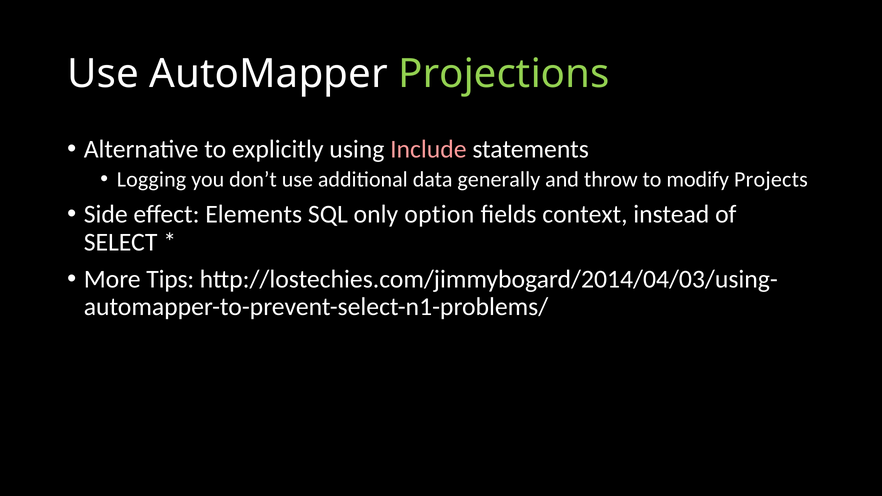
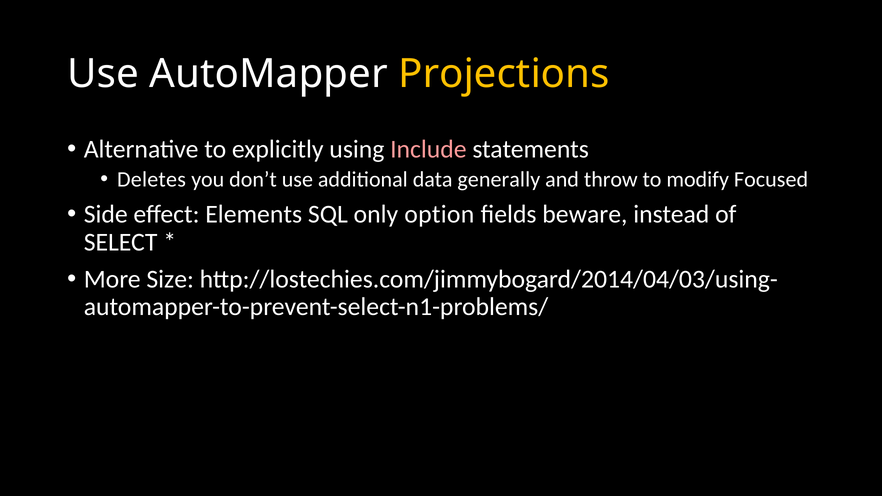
Projections colour: light green -> yellow (504, 74)
Logging: Logging -> Deletes (151, 180)
Projects: Projects -> Focused (771, 180)
context: context -> beware (585, 214)
Tips: Tips -> Size (170, 279)
